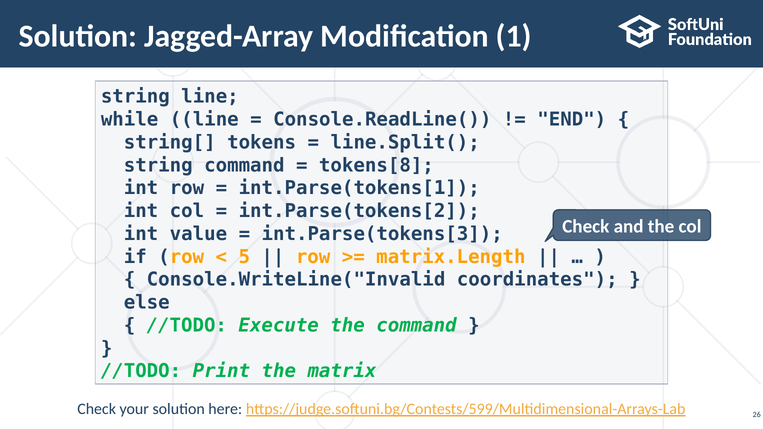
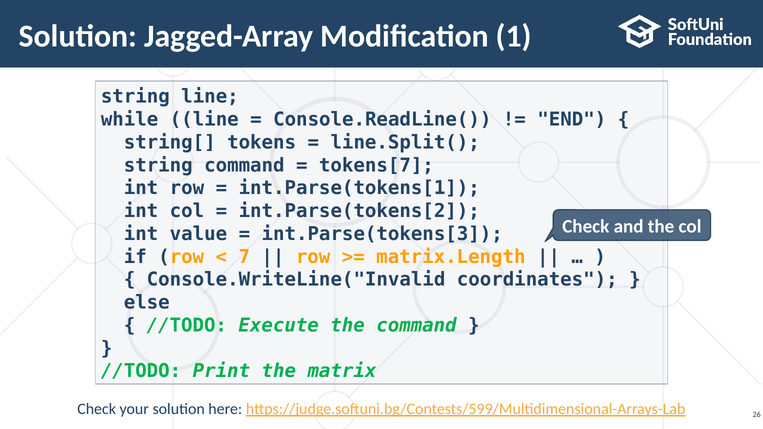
tokens[8: tokens[8 -> tokens[7 (376, 165)
5: 5 -> 7 (244, 257)
